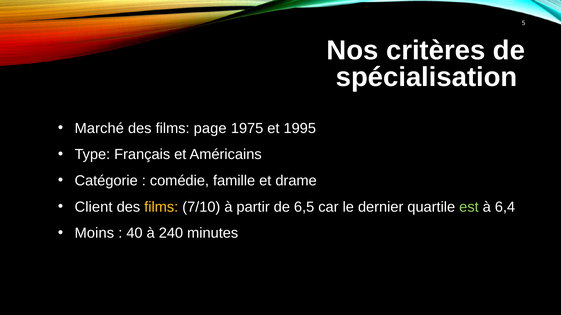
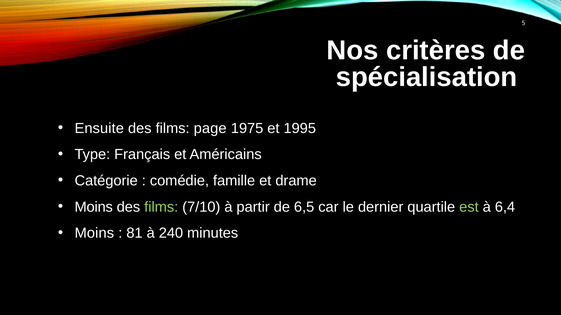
Marché: Marché -> Ensuite (99, 128)
Client: Client -> Moins (94, 207)
films colour: yellow -> light green (161, 207)
40: 40 -> 81 (134, 233)
